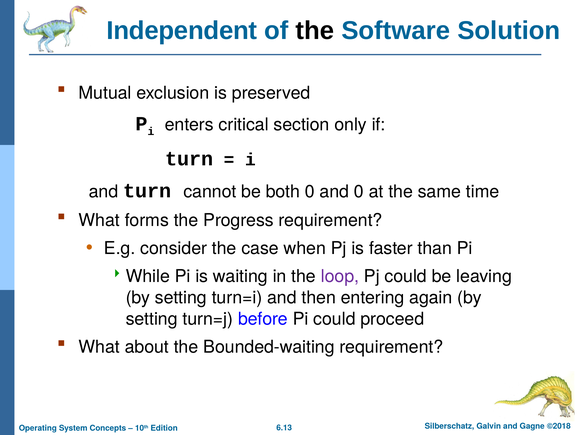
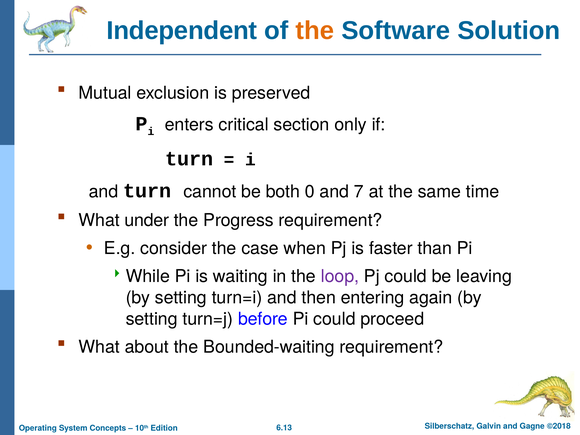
the colour: black -> orange (315, 31)
and 0: 0 -> 7 (359, 192)
forms: forms -> under (147, 220)
